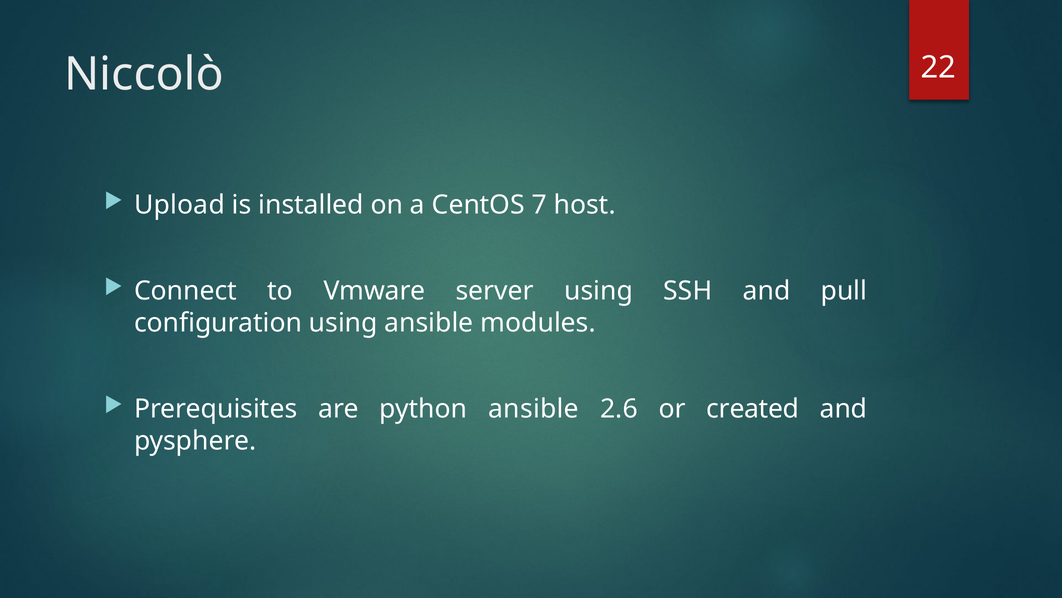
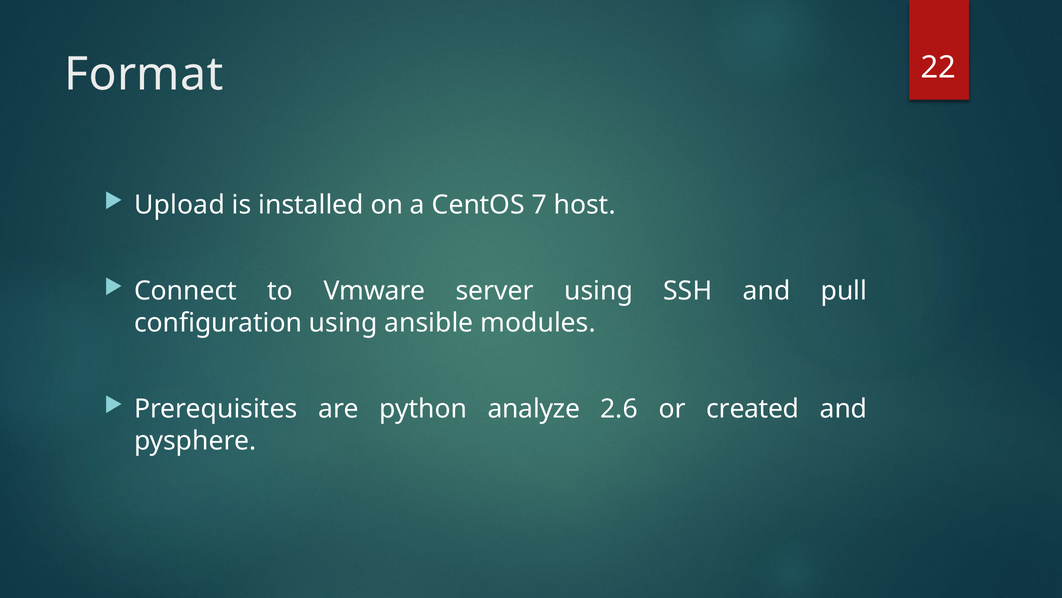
Niccolò: Niccolò -> Format (144, 75)
python ansible: ansible -> analyze (534, 409)
